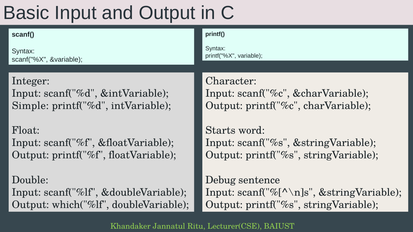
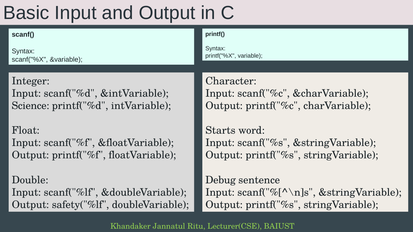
Simple: Simple -> Science (30, 106)
which("%lf: which("%lf -> safety("%lf (80, 205)
